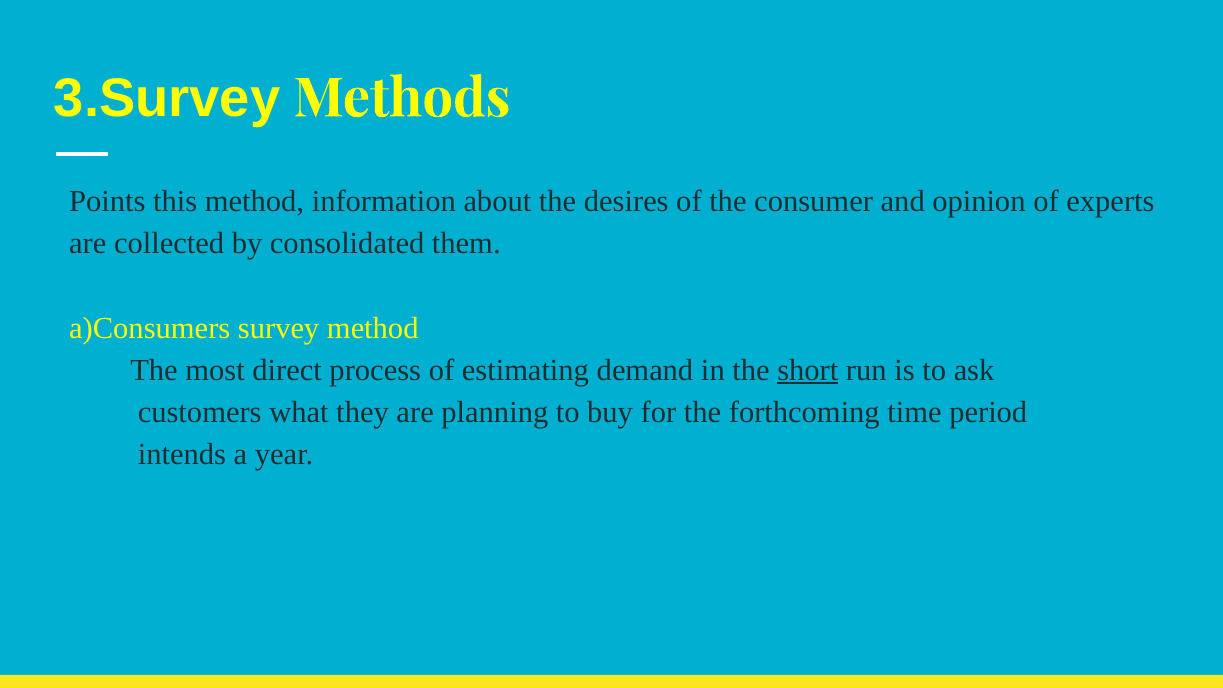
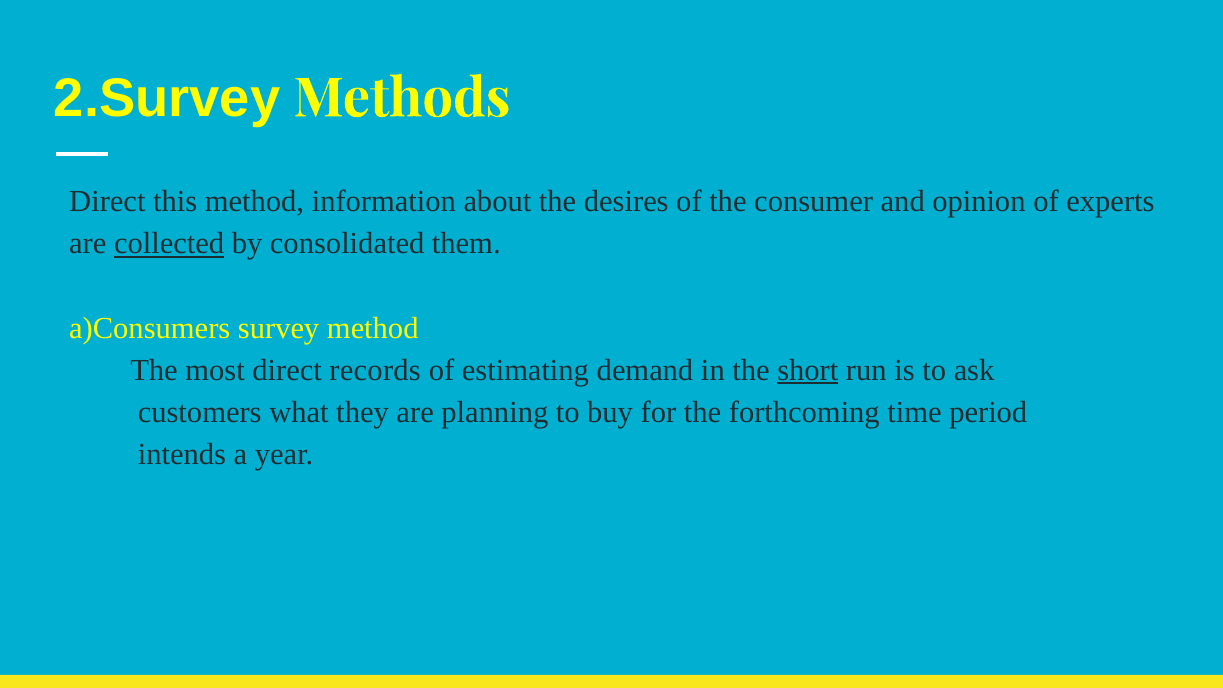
3.Survey: 3.Survey -> 2.Survey (167, 98)
Points: Points -> Direct (107, 201)
collected underline: none -> present (169, 244)
process: process -> records (375, 370)
